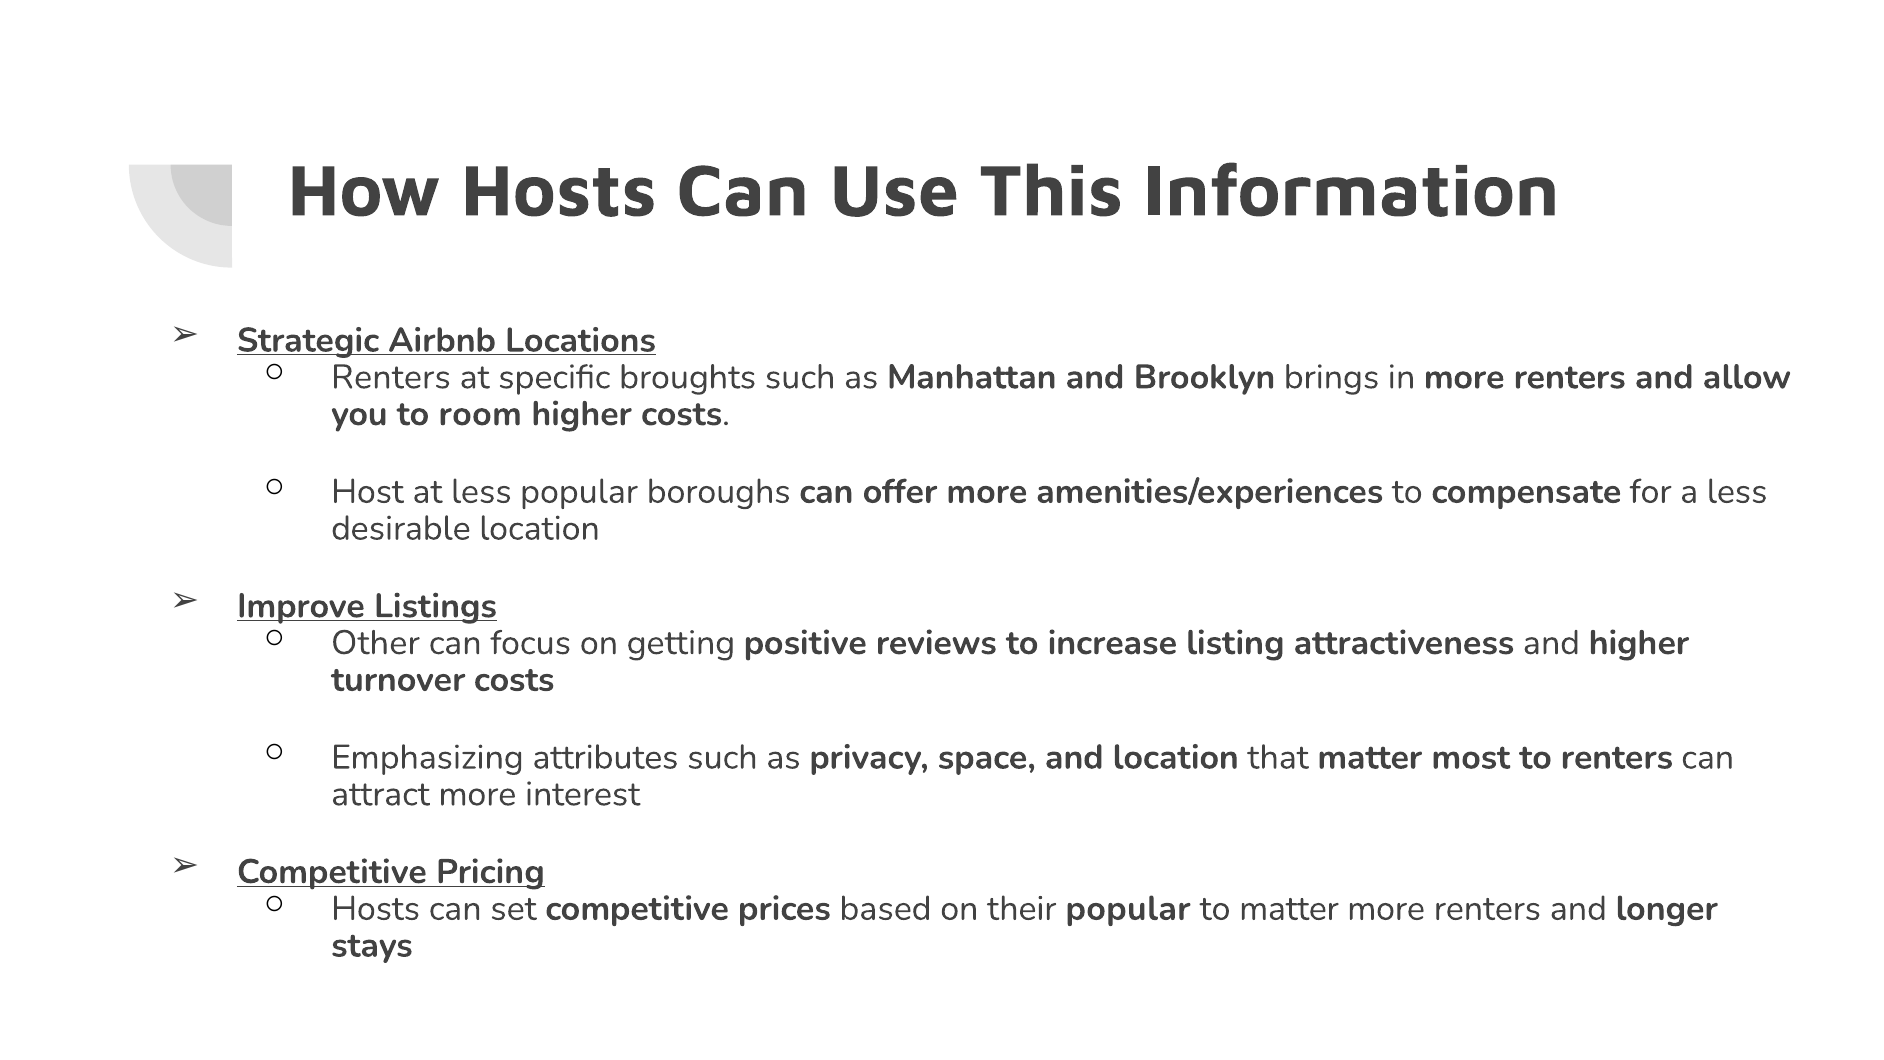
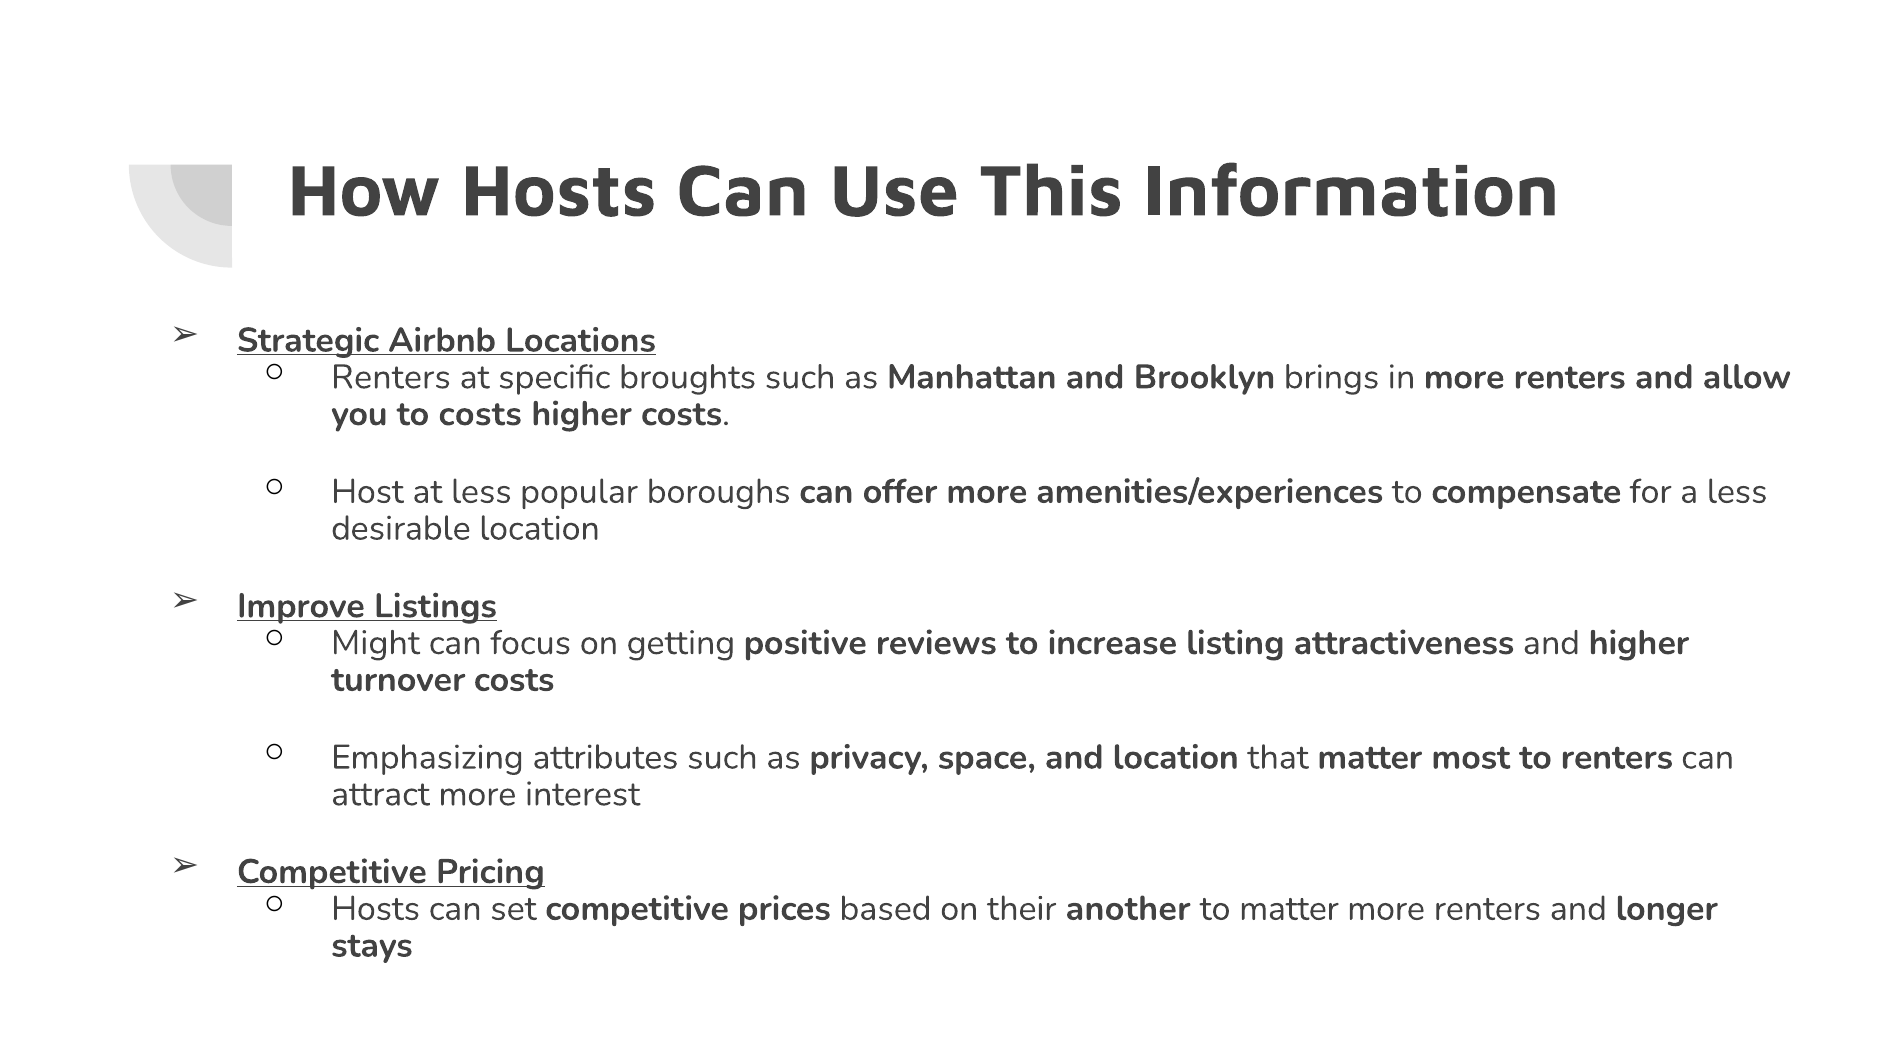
to room: room -> costs (480, 414)
Other: Other -> Might (376, 643)
their popular: popular -> another (1128, 908)
